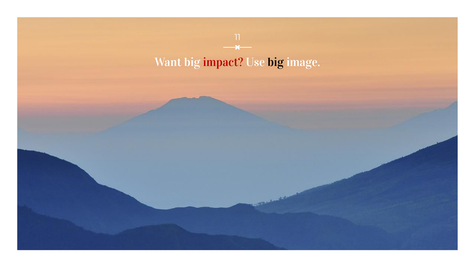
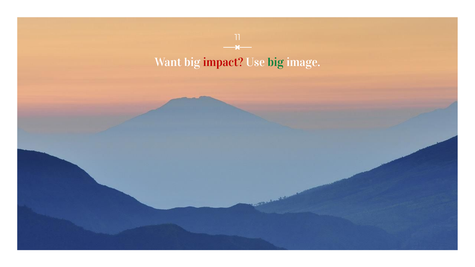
big colour: black -> green (276, 62)
